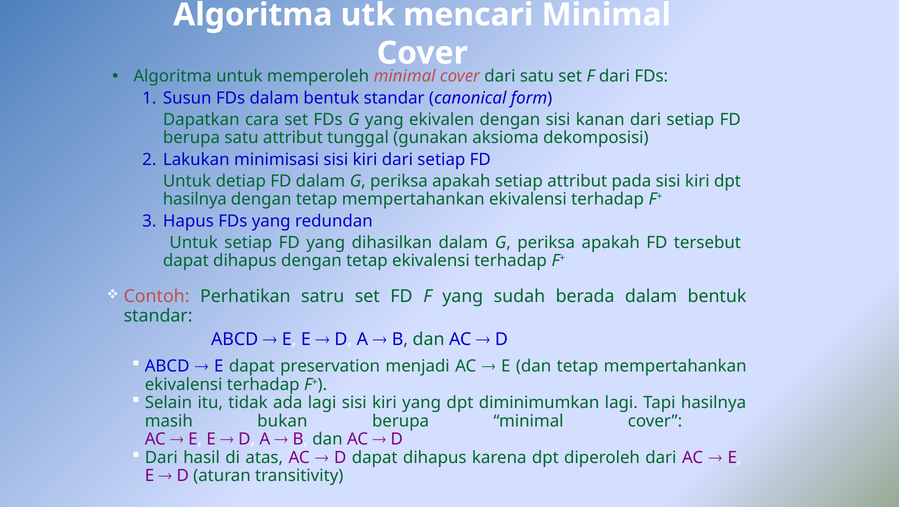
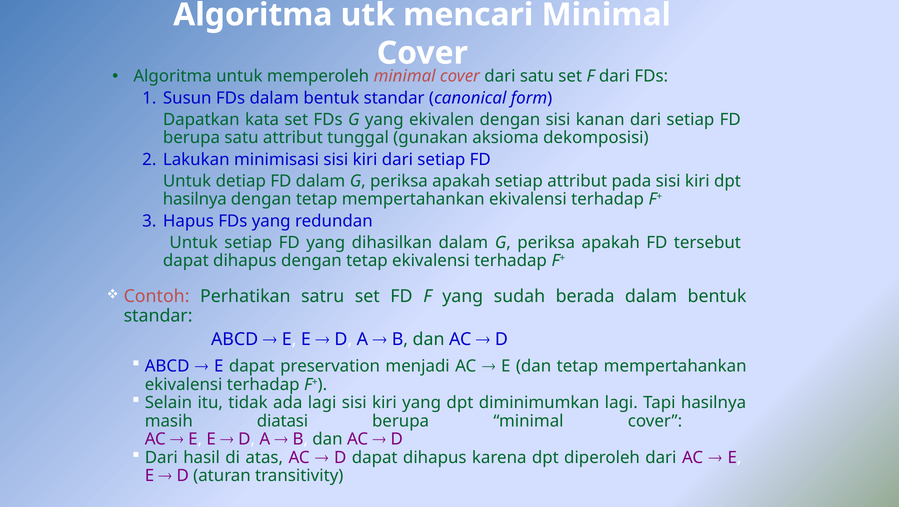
cara: cara -> kata (262, 120)
bukan: bukan -> diatasi (282, 421)
